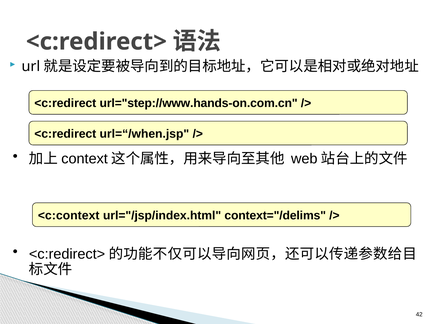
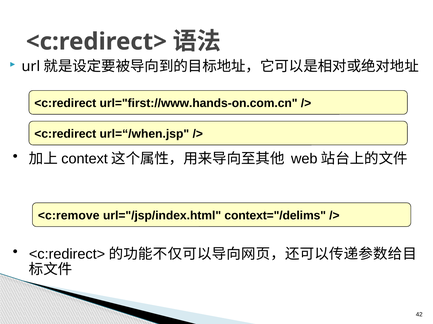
url="step://www.hands-on.com.cn: url="step://www.hands-on.com.cn -> url="first://www.hands-on.com.cn (199, 103)
<c:context: <c:context -> <c:remove (69, 216)
